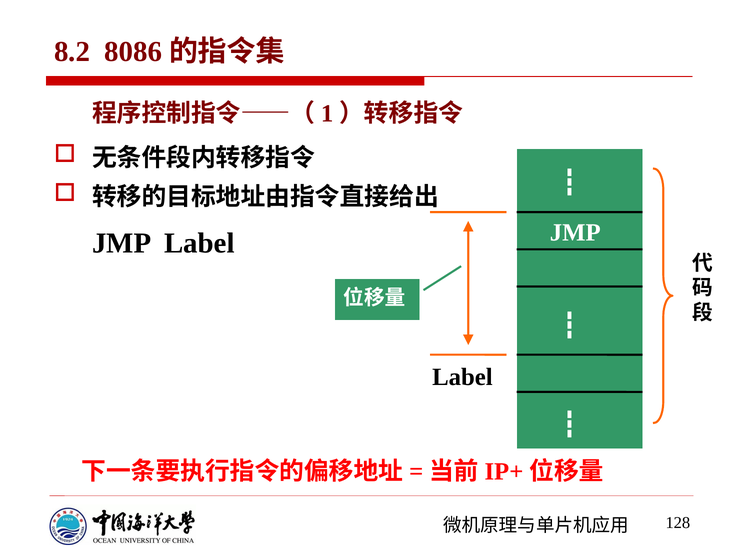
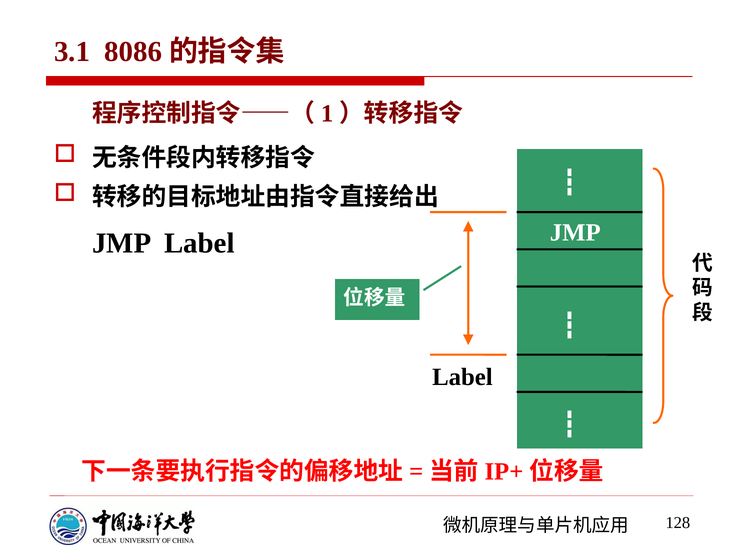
8.2: 8.2 -> 3.1 (72, 51)
